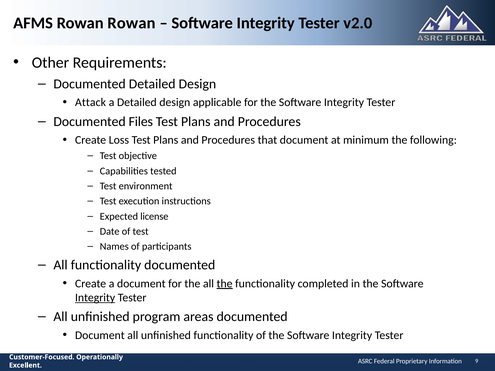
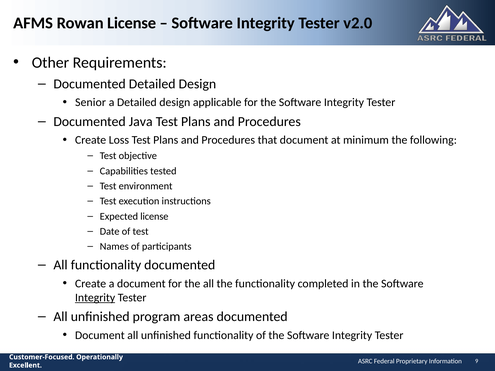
Rowan Rowan: Rowan -> License (132, 23)
Attack: Attack -> Senior (91, 102)
Files: Files -> Java (141, 122)
the underline: present -> none (225, 284)
